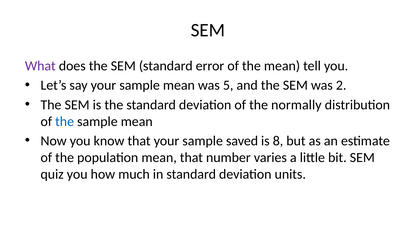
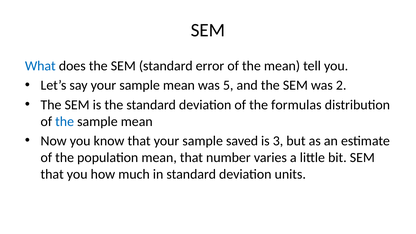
What colour: purple -> blue (40, 66)
normally: normally -> formulas (296, 105)
8: 8 -> 3 (278, 141)
quiz: quiz -> that (52, 174)
